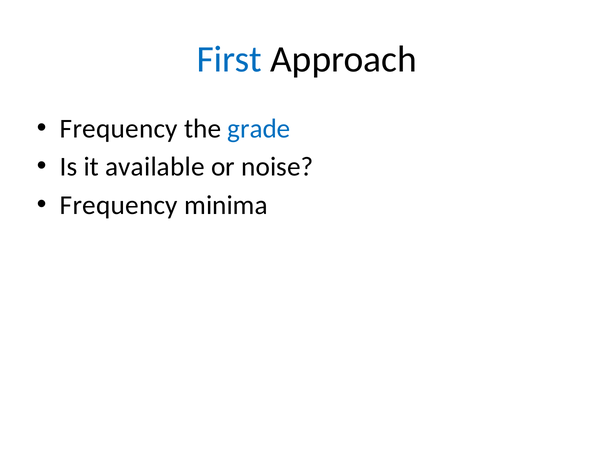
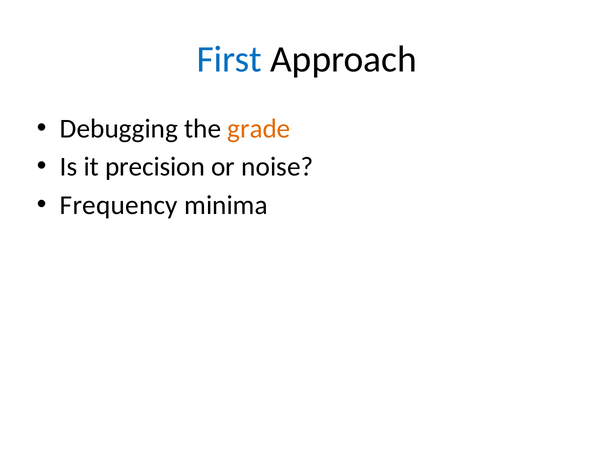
Frequency: Frequency -> Debugging (119, 129)
grade colour: blue -> orange (259, 129)
available: available -> precision (155, 167)
